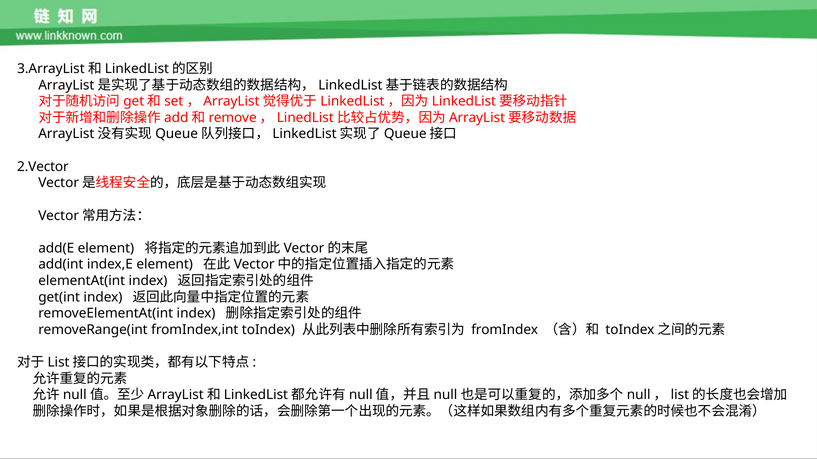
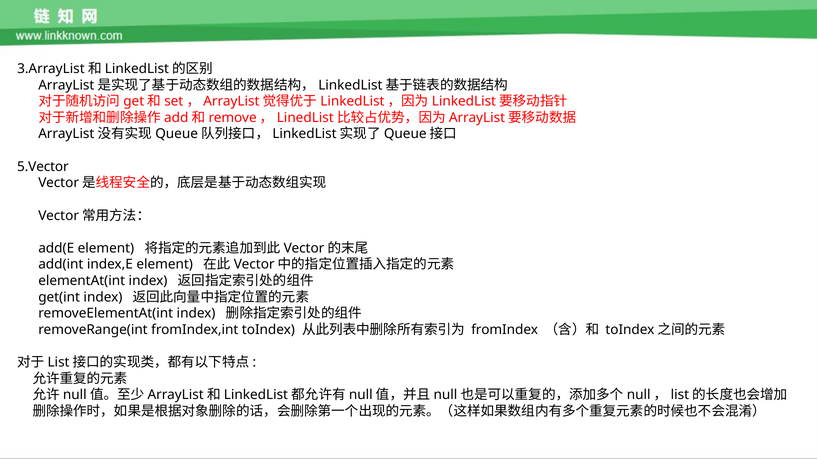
2.Vector: 2.Vector -> 5.Vector (43, 167)
